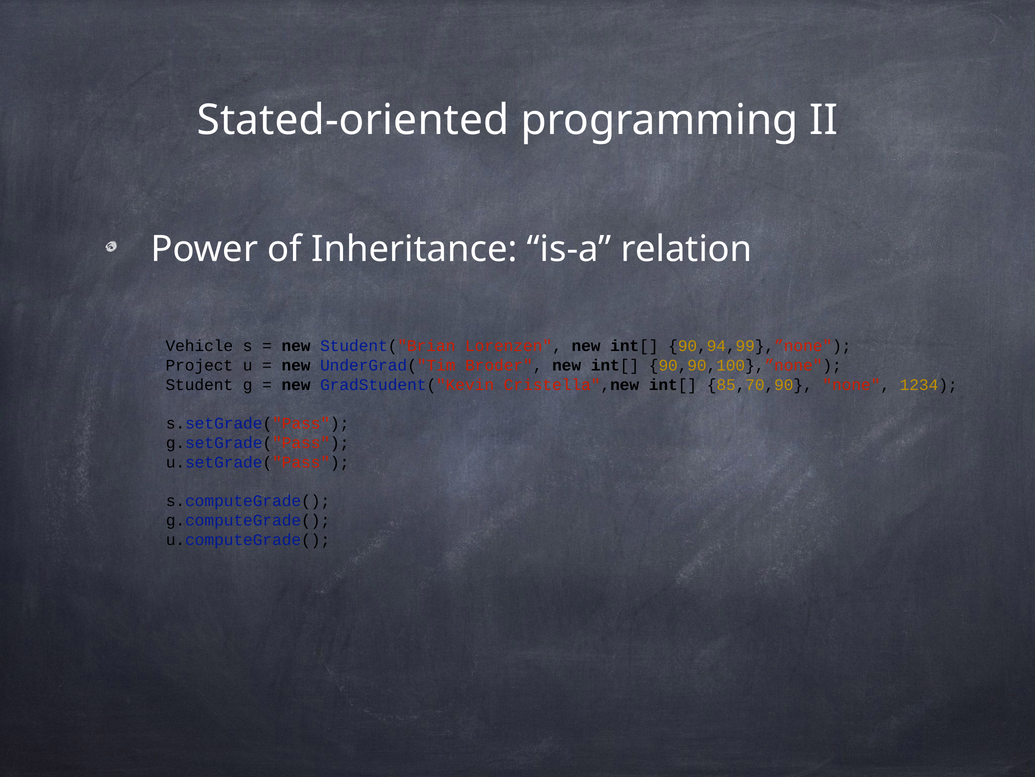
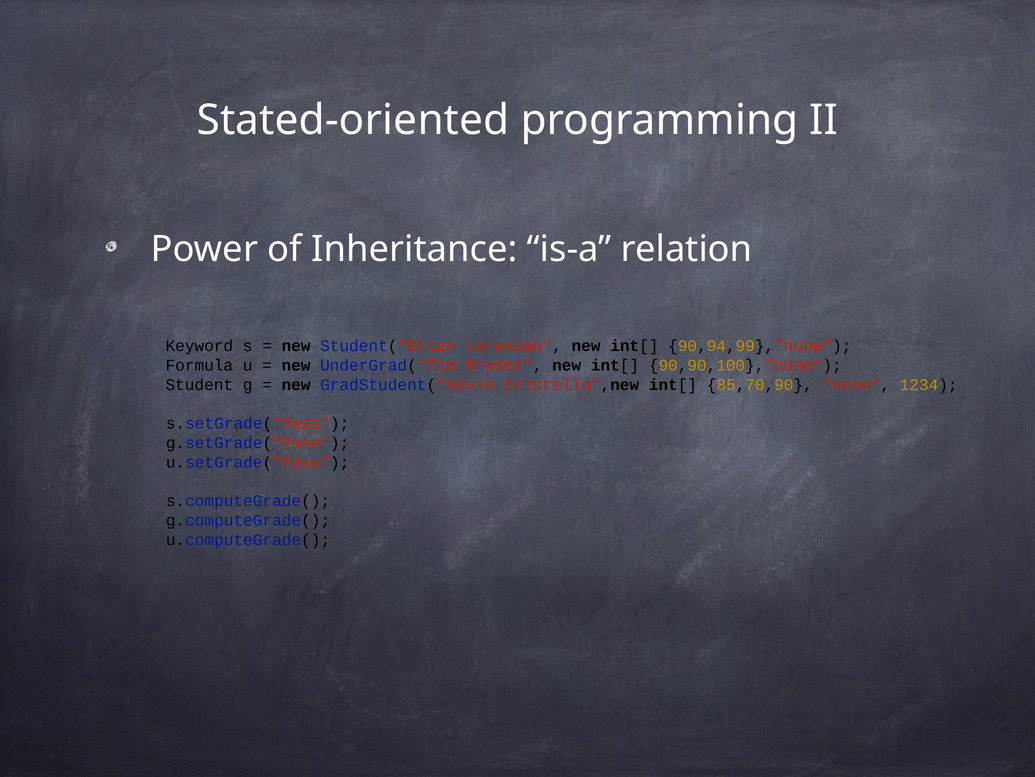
Vehicle: Vehicle -> Keyword (199, 346)
Project: Project -> Formula (199, 365)
